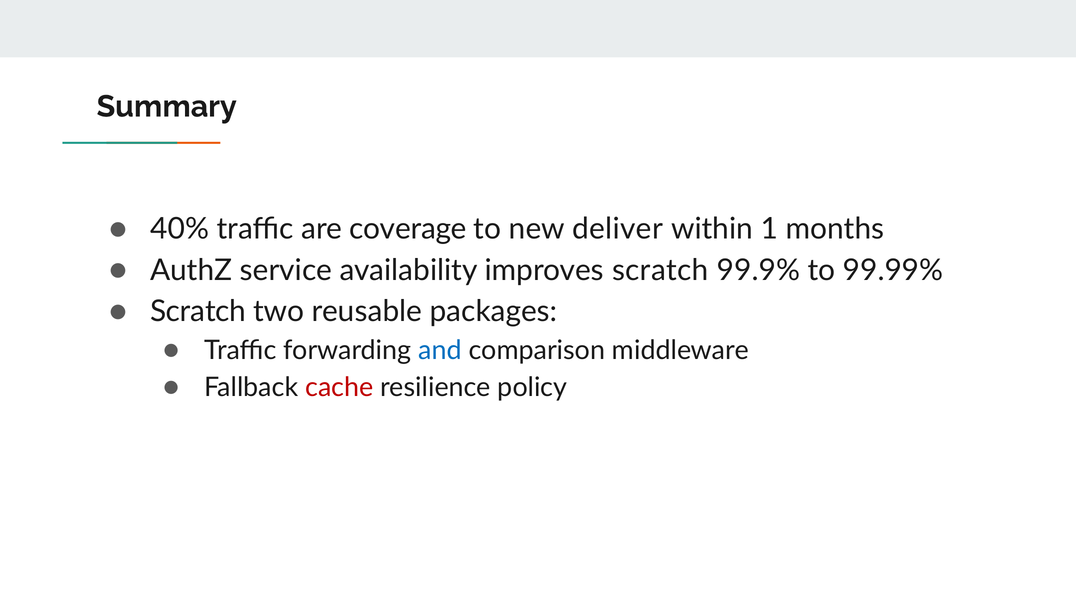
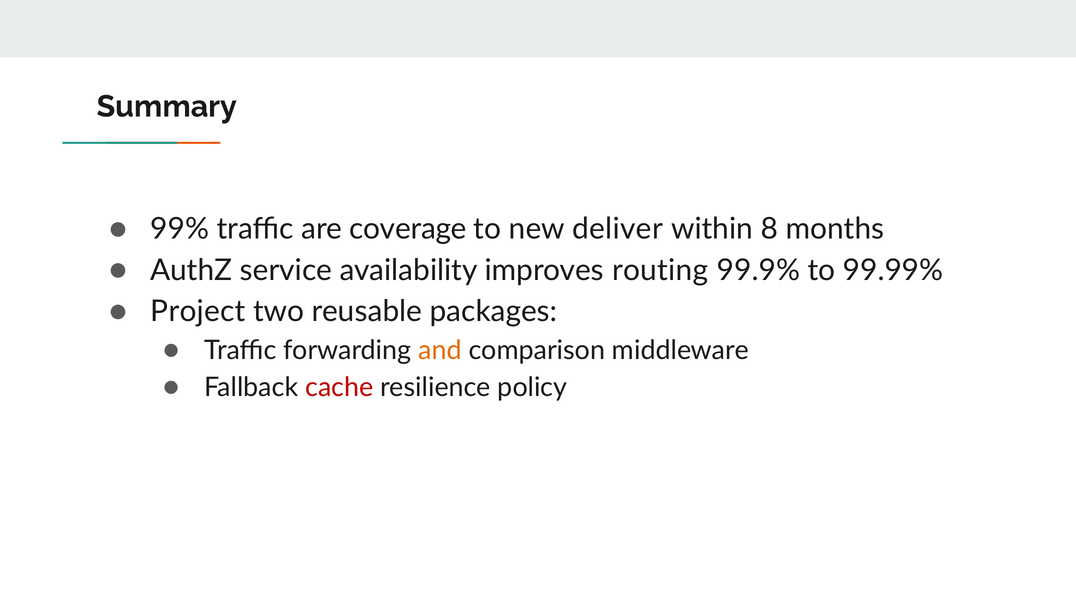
40%: 40% -> 99% (180, 229)
1: 1 -> 8 (769, 229)
improves scratch: scratch -> routing (660, 270)
Scratch: Scratch -> Project (198, 312)
and colour: blue -> orange (440, 350)
